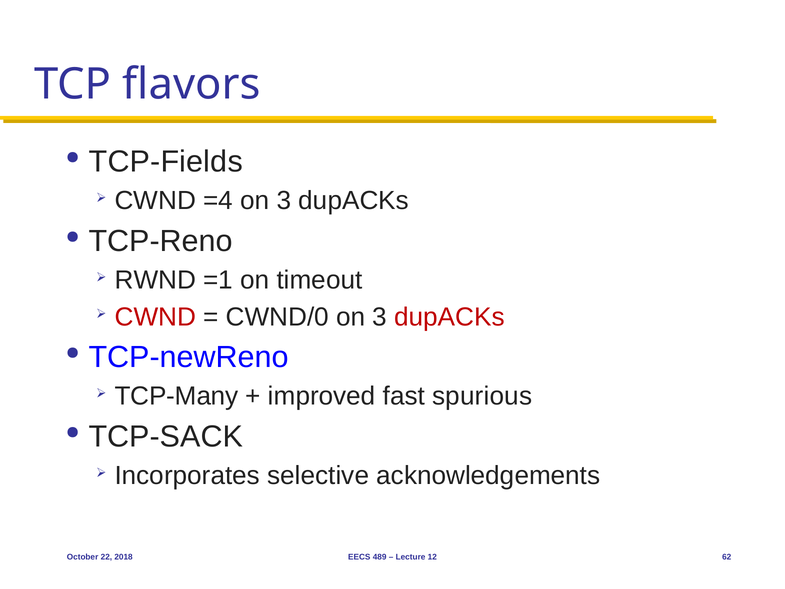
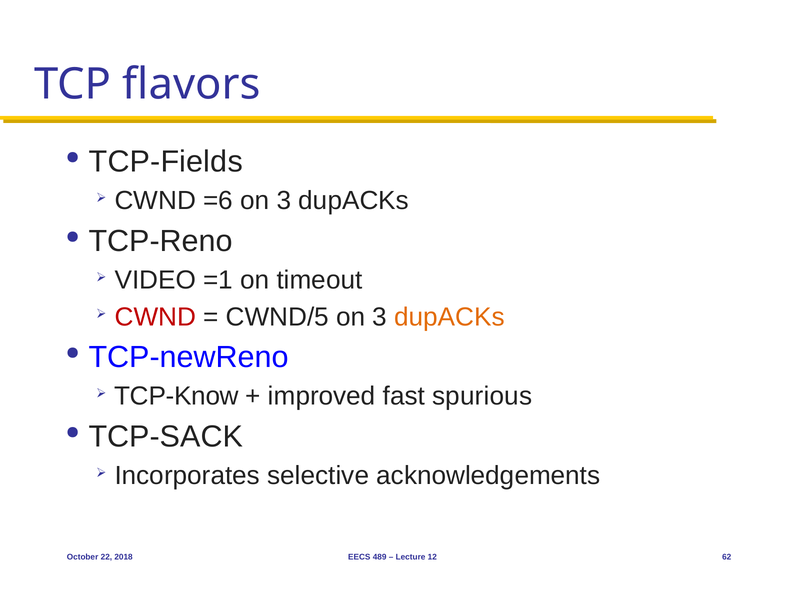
=4: =4 -> =6 (218, 201)
RWND: RWND -> VIDEO (155, 280)
CWND/0: CWND/0 -> CWND/5 (277, 317)
dupACKs colour: red -> orange (450, 317)
TCP-Many: TCP-Many -> TCP-Know (177, 396)
